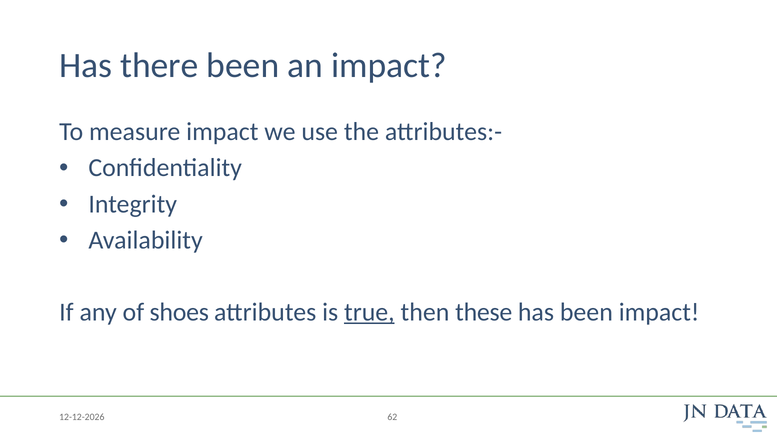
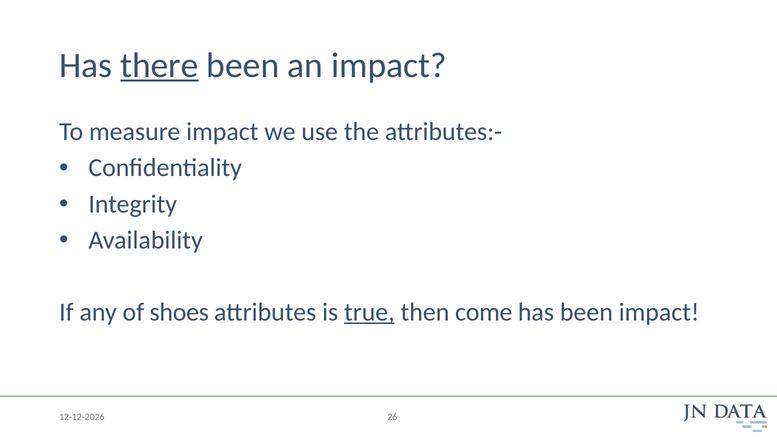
there underline: none -> present (159, 65)
these: these -> come (484, 312)
62: 62 -> 26 (392, 417)
